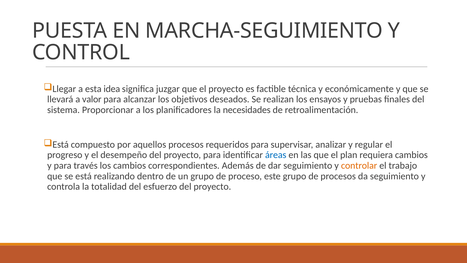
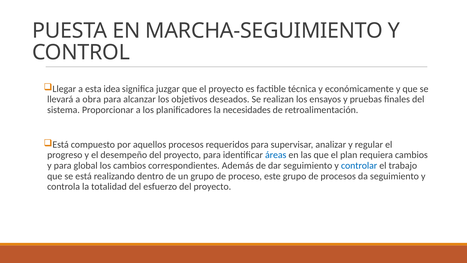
valor: valor -> obra (92, 99)
través: través -> global (86, 165)
controlar colour: orange -> blue (359, 165)
